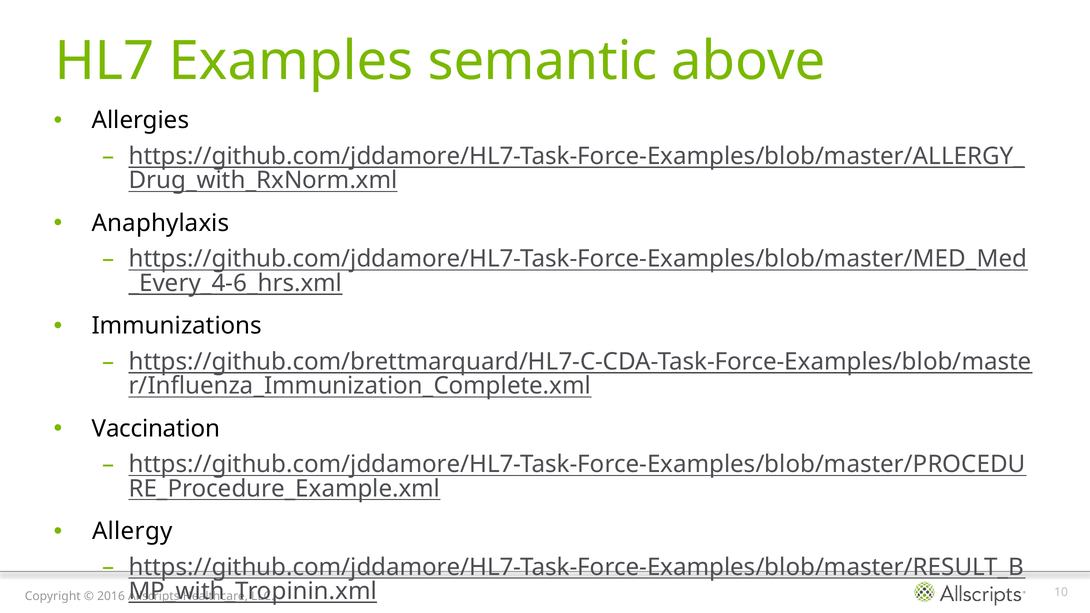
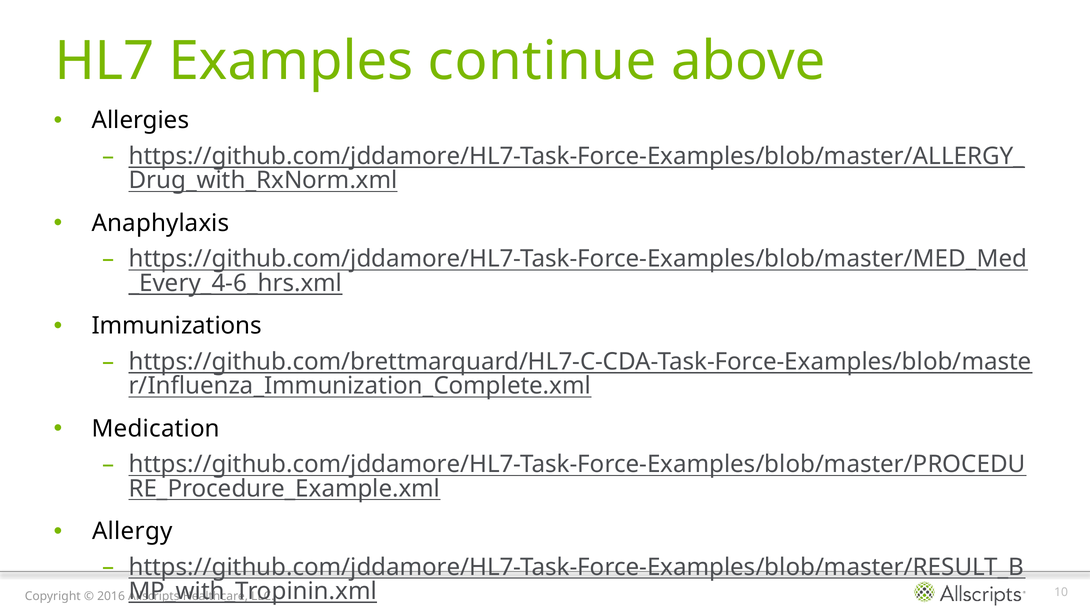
semantic: semantic -> continue (542, 61)
Vaccination: Vaccination -> Medication (156, 429)
